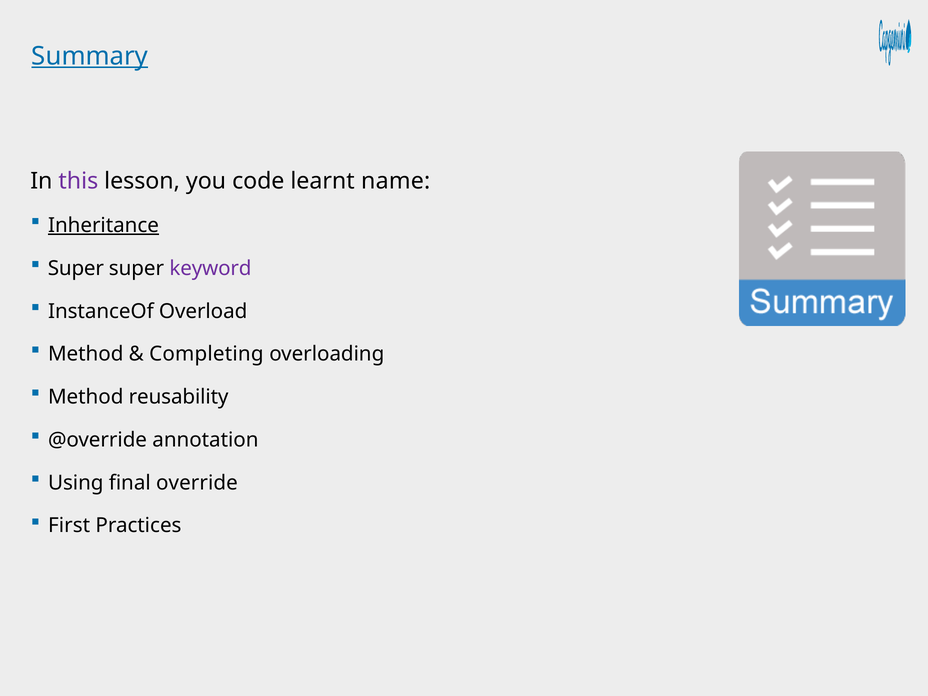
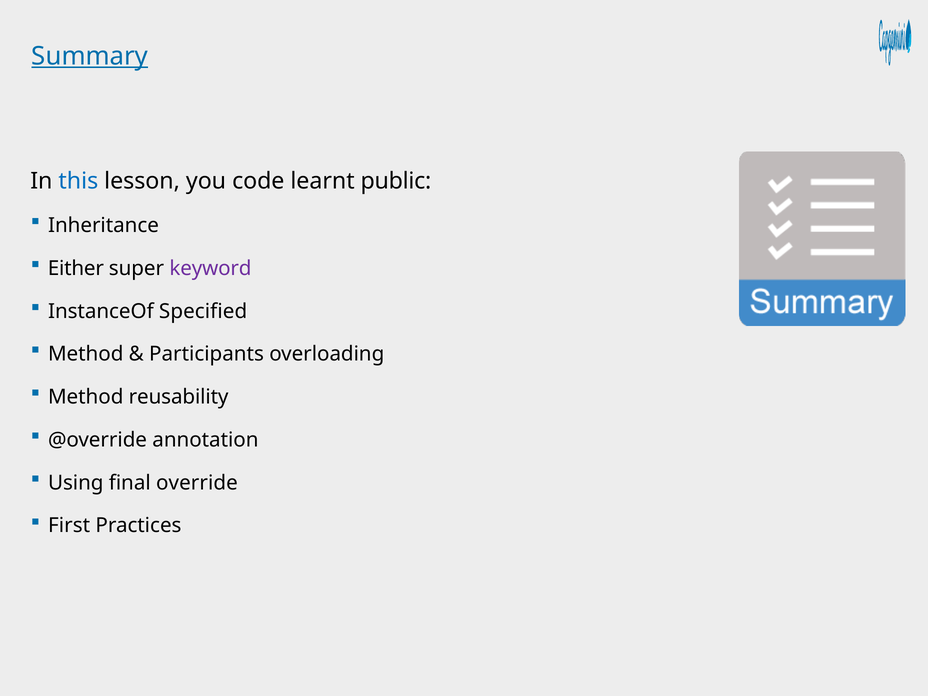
this colour: purple -> blue (78, 181)
name: name -> public (396, 181)
Inheritance underline: present -> none (103, 225)
Super: Super -> Either (76, 268)
Overload: Overload -> Specified (203, 311)
Completing: Completing -> Participants (206, 354)
